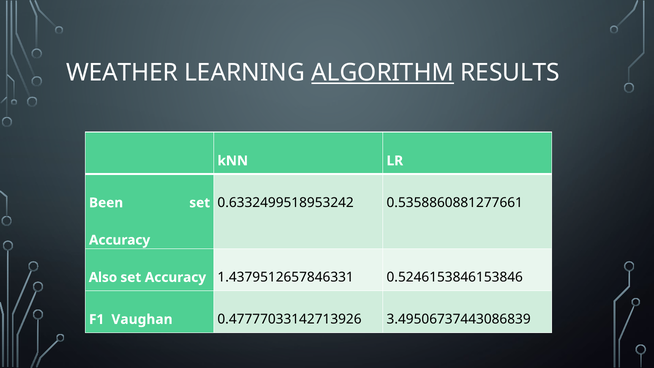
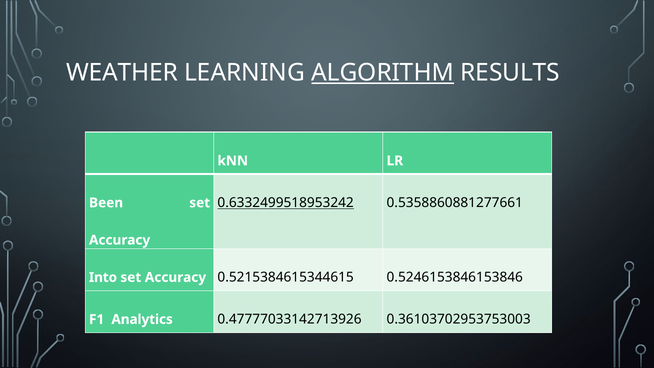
0.6332499518953242 underline: none -> present (286, 203)
Also: Also -> Into (103, 277)
1.4379512657846331: 1.4379512657846331 -> 0.5215384615344615 (286, 277)
Vaughan: Vaughan -> Analytics (142, 319)
3.49506737443086839: 3.49506737443086839 -> 0.36103702953753003 (459, 319)
